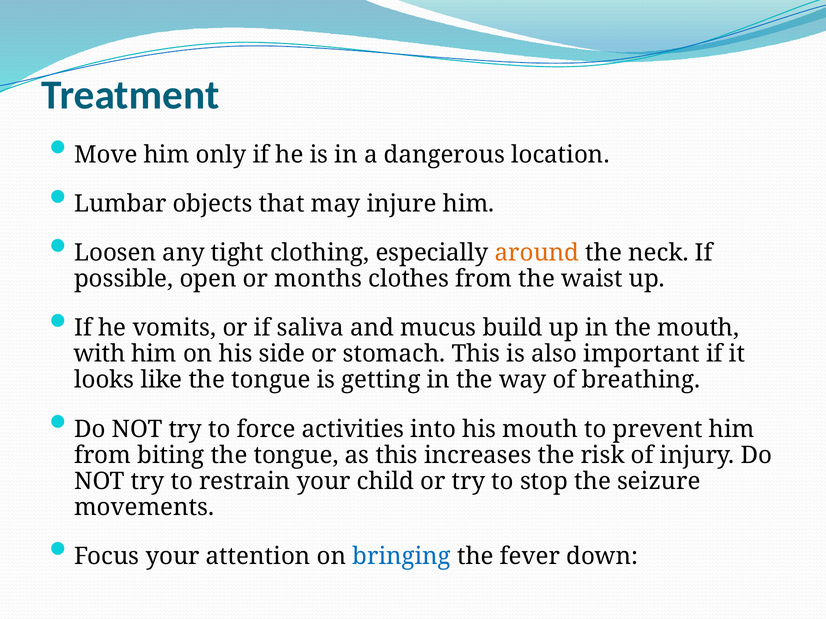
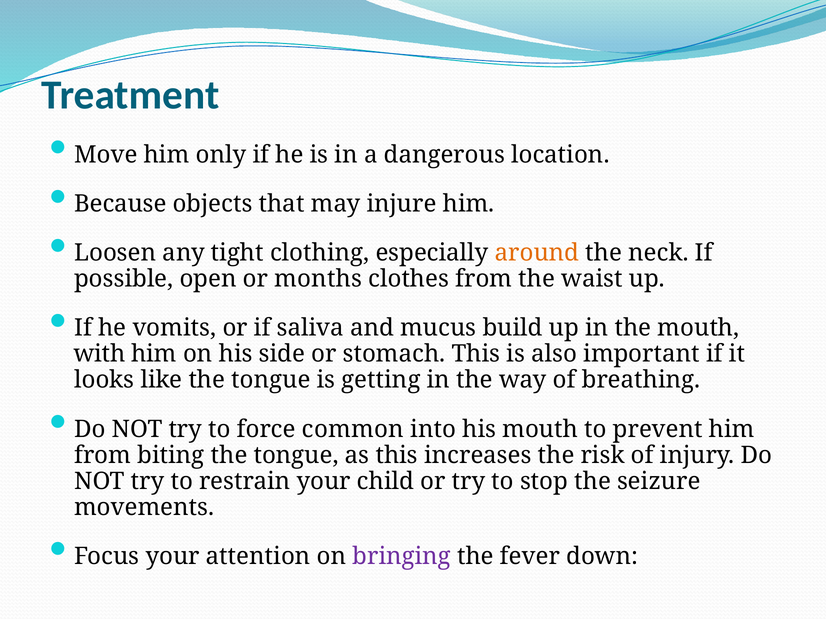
Lumbar: Lumbar -> Because (120, 204)
activities: activities -> common (353, 429)
bringing colour: blue -> purple (402, 557)
